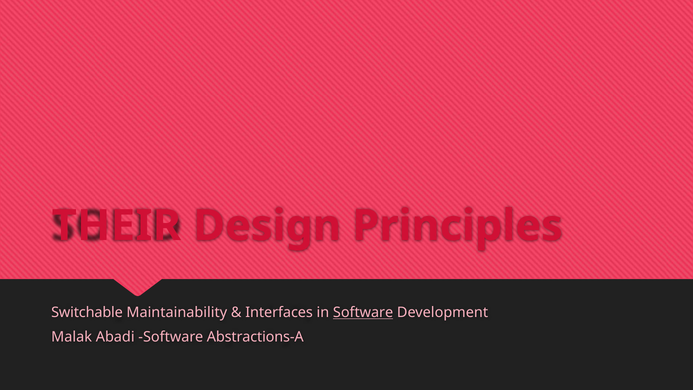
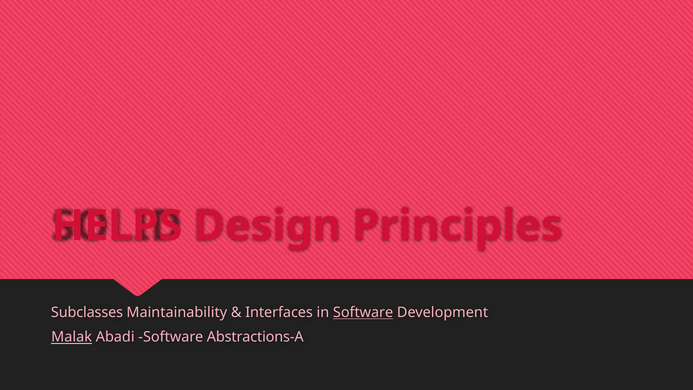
THEIR: THEIR -> HELPS (117, 226)
Switchable: Switchable -> Subclasses (87, 312)
Malak underline: none -> present (72, 337)
